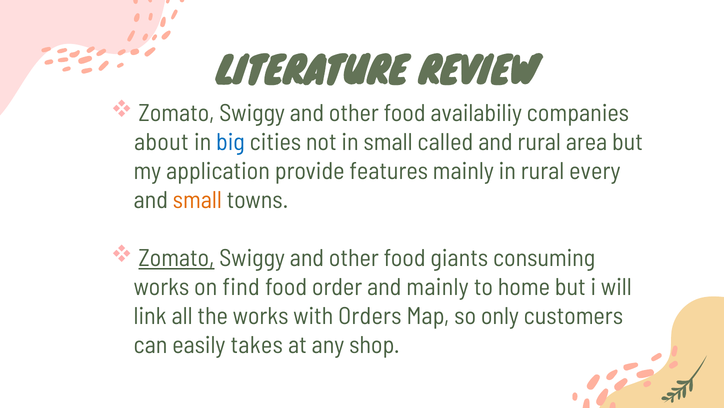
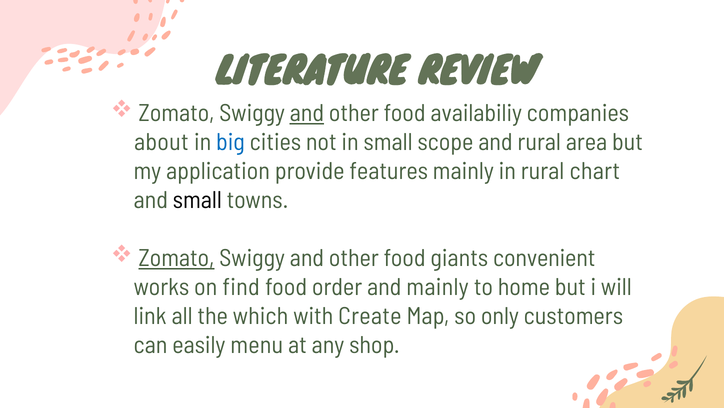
and underline: none -> present (307, 113)
called: called -> scope (445, 142)
every: every -> chart (595, 171)
small colour: orange -> black (197, 200)
consuming: consuming -> convenient (544, 258)
the works: works -> which (260, 316)
Orders: Orders -> Create (370, 316)
takes: takes -> menu (257, 345)
